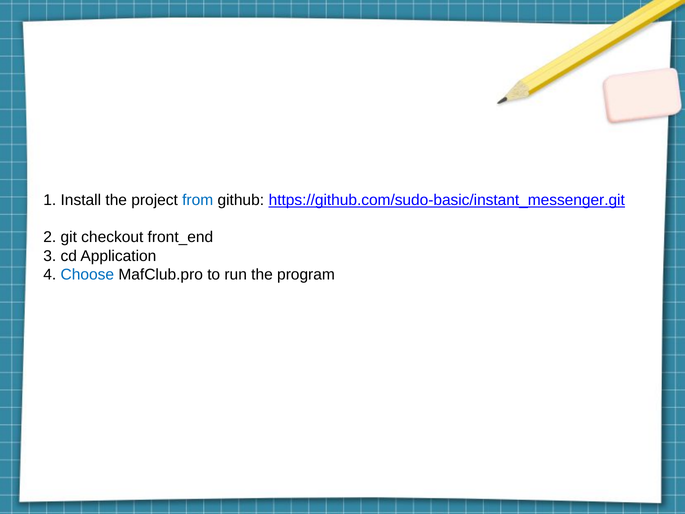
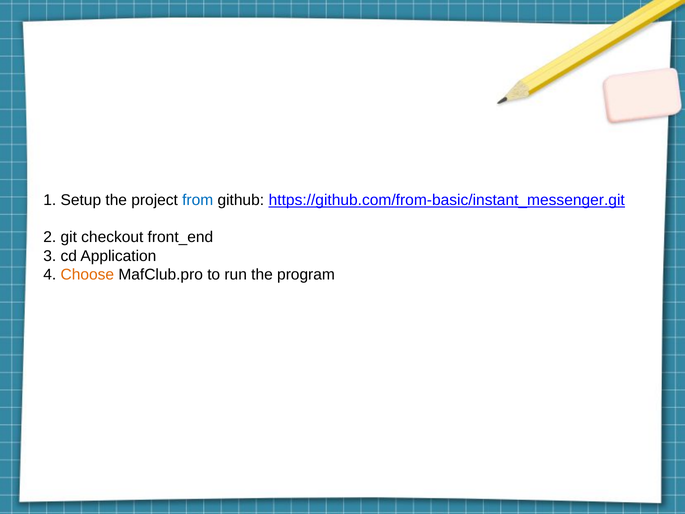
Install: Install -> Setup (81, 200)
https://github.com/sudo-basic/instant_messenger.git: https://github.com/sudo-basic/instant_messenger.git -> https://github.com/from-basic/instant_messenger.git (447, 200)
Choose colour: blue -> orange (87, 275)
